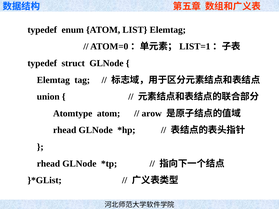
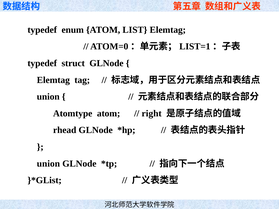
arow: arow -> right (152, 114)
rhead: rhead -> union (48, 164)
